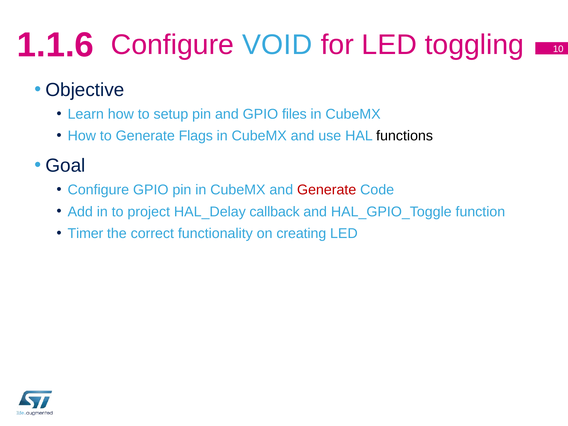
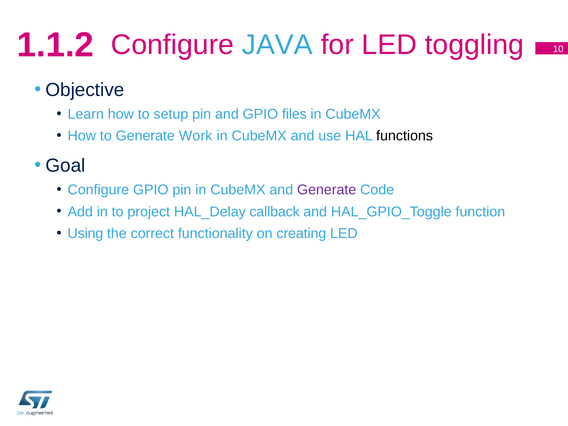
1.1.6: 1.1.6 -> 1.1.2 (55, 45)
VOID: VOID -> JAVA (277, 45)
Flags: Flags -> Work (196, 136)
Generate colour: red -> purple (327, 190)
Timer: Timer -> Using (85, 233)
